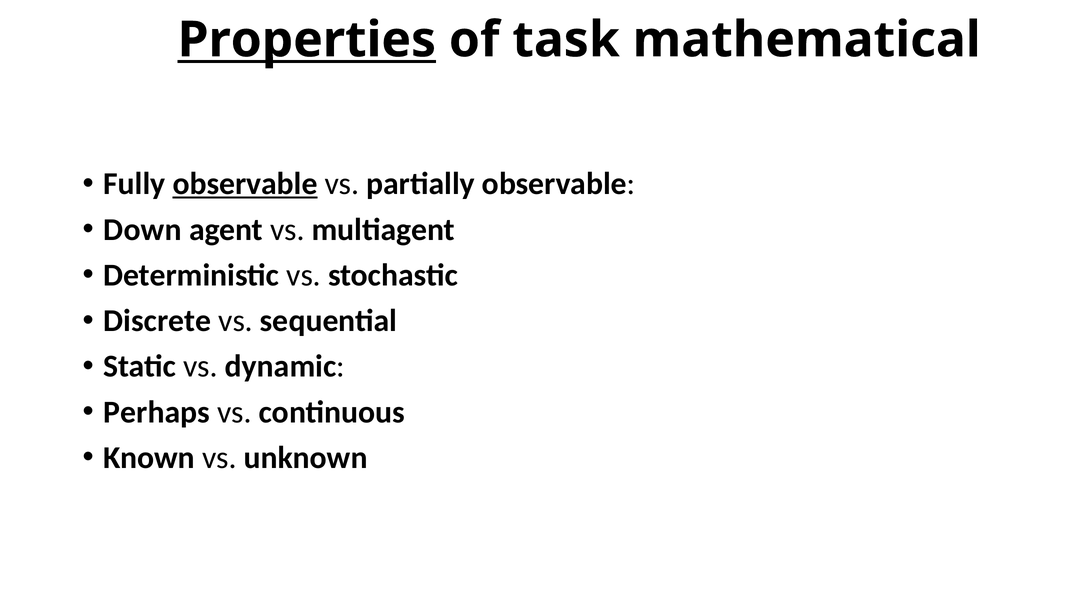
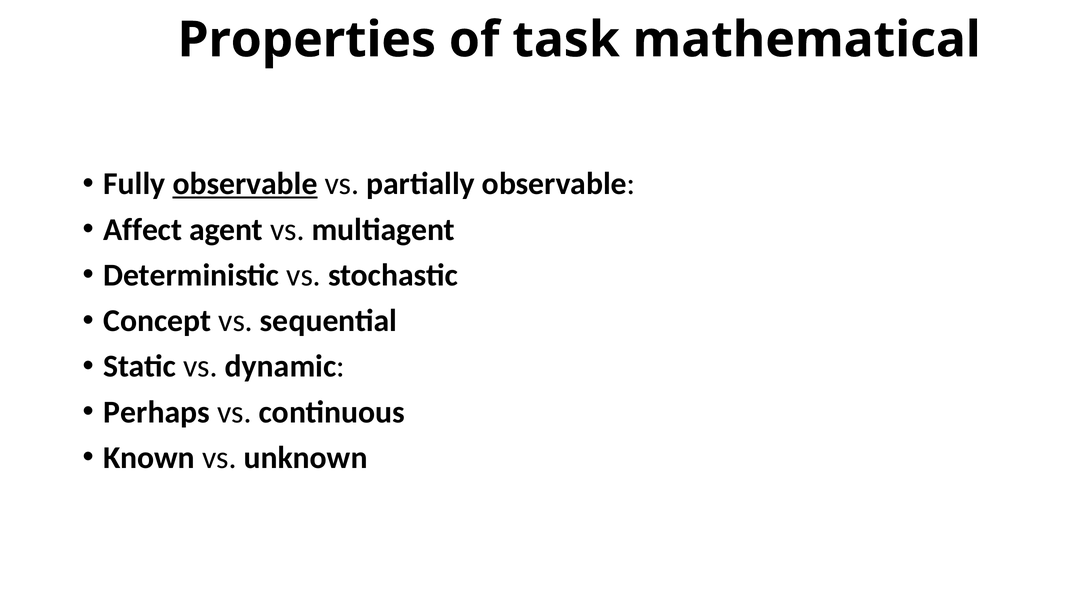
Properties underline: present -> none (307, 40)
Down: Down -> Affect (143, 230)
Discrete: Discrete -> Concept (157, 321)
